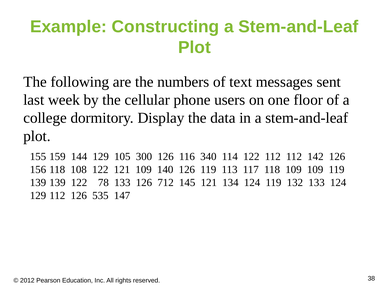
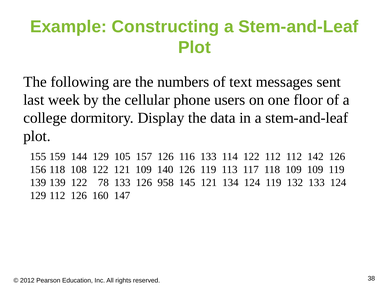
300: 300 -> 157 (144, 157)
116 340: 340 -> 133 (208, 157)
712: 712 -> 958 (166, 183)
535: 535 -> 160 (100, 196)
